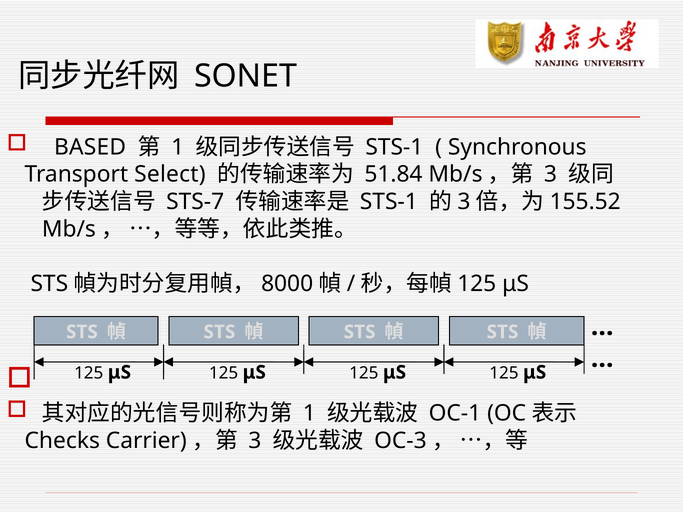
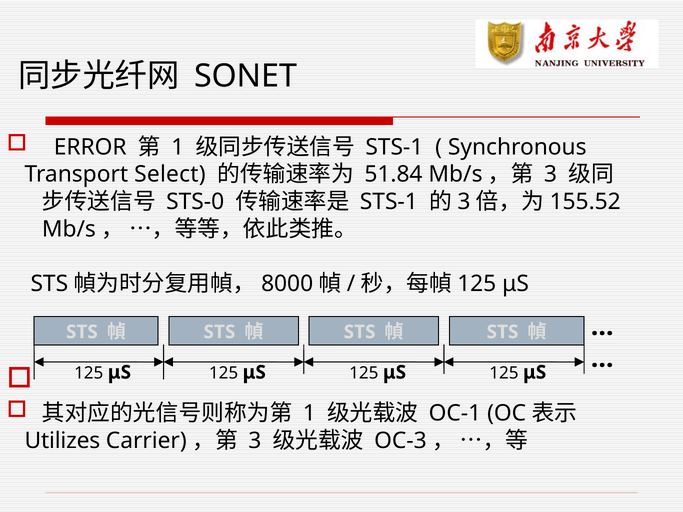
BASED: BASED -> ERROR (90, 147)
STS-7: STS-7 -> STS-0 (195, 202)
Checks: Checks -> Utilizes (62, 441)
